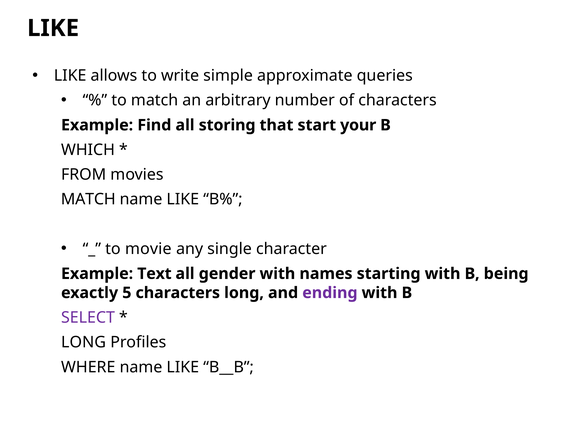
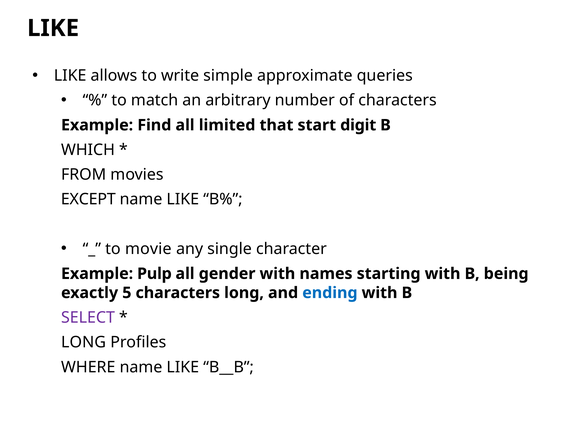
storing: storing -> limited (227, 125)
your: your -> digit (358, 125)
MATCH: MATCH -> EXCEPT (88, 199)
Text: Text -> Pulp (154, 273)
ending colour: purple -> blue (330, 292)
